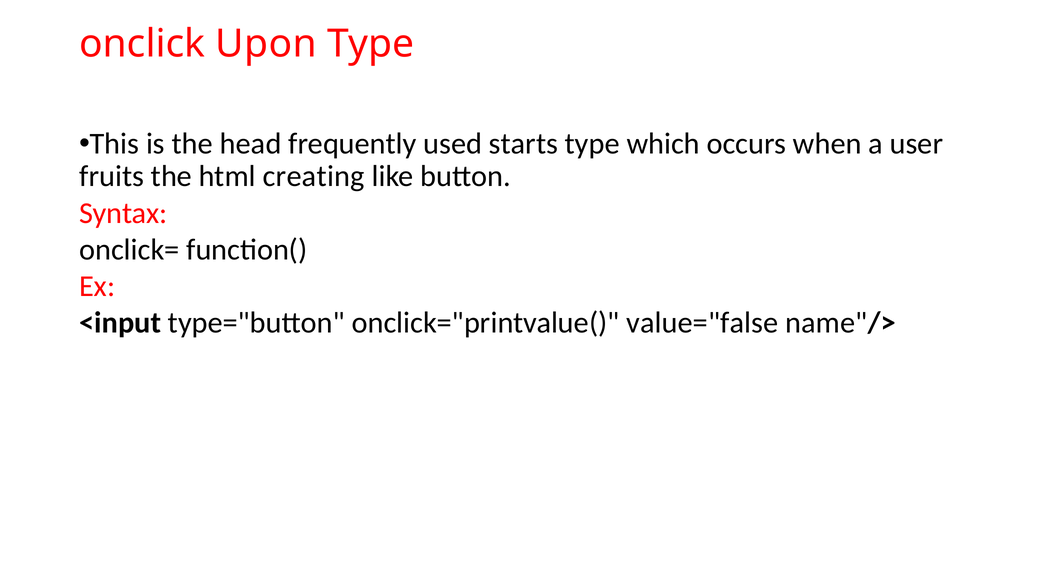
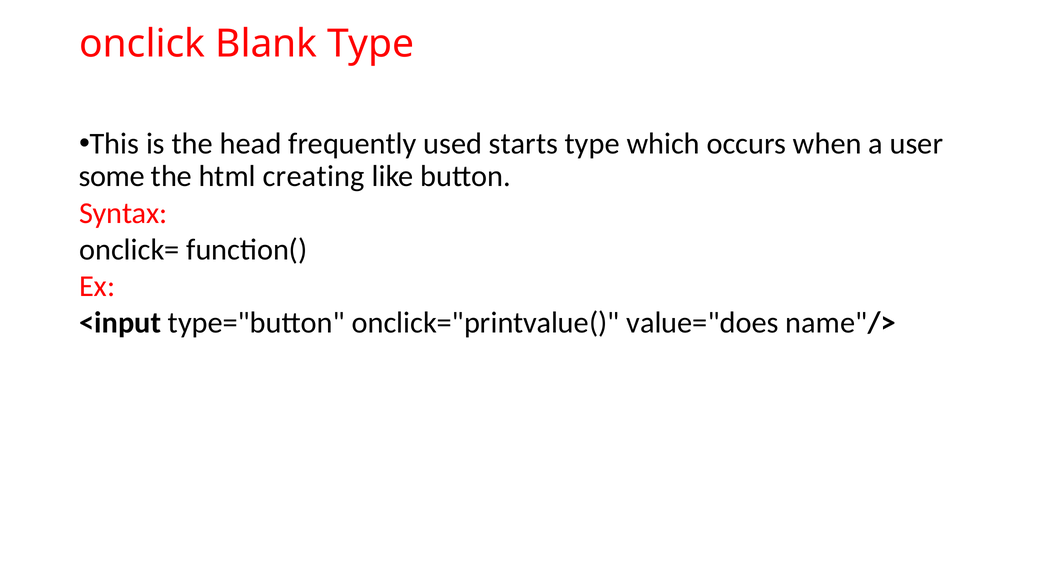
Upon: Upon -> Blank (266, 44)
fruits: fruits -> some (112, 177)
value="false: value="false -> value="does (702, 323)
